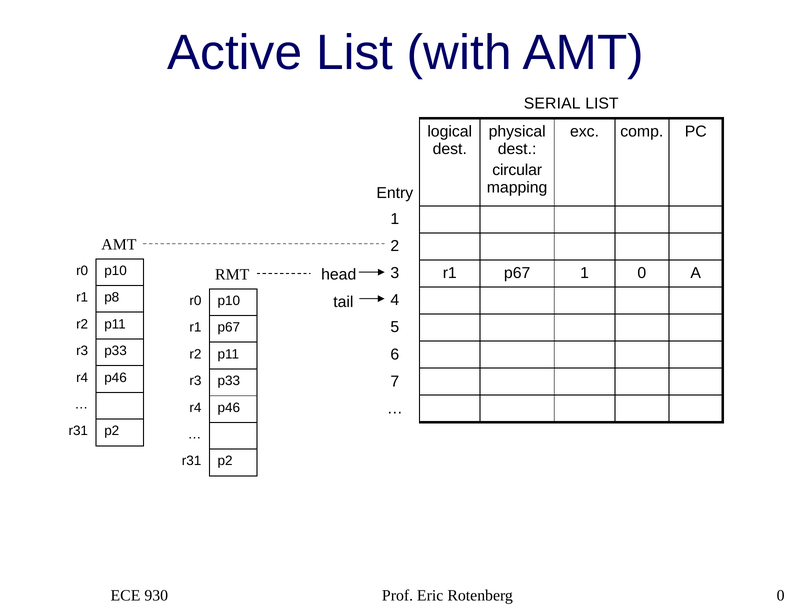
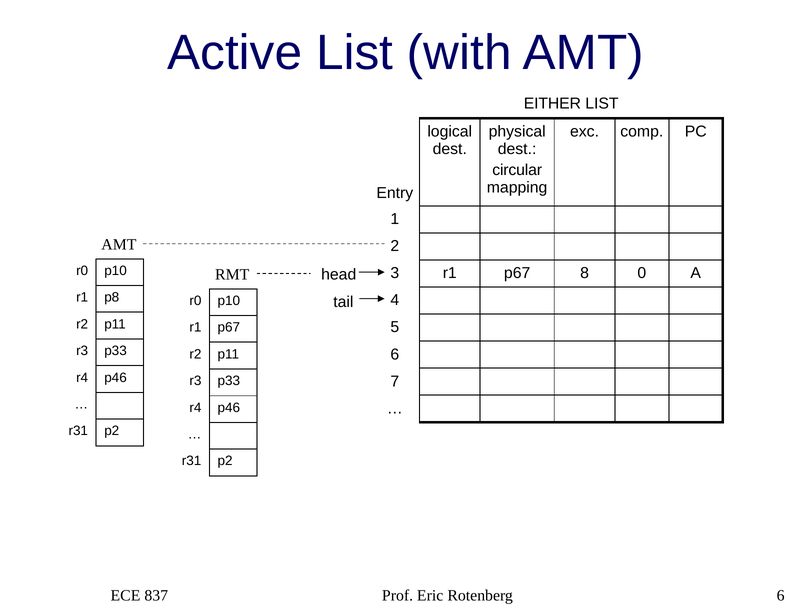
SERIAL: SERIAL -> EITHER (552, 103)
p67 1: 1 -> 8 (585, 273)
930: 930 -> 837 (156, 595)
Rotenberg 0: 0 -> 6 (781, 595)
